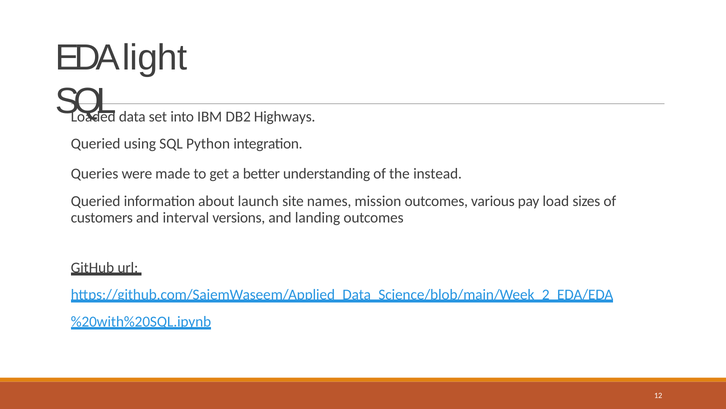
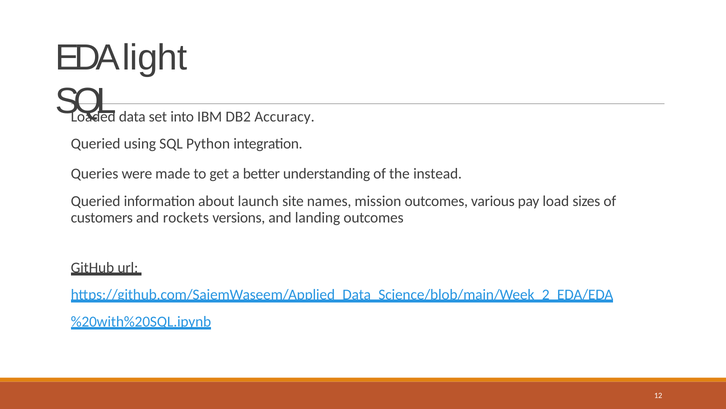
Highways: Highways -> Accuracy (285, 116)
interval: interval -> rockets (186, 218)
